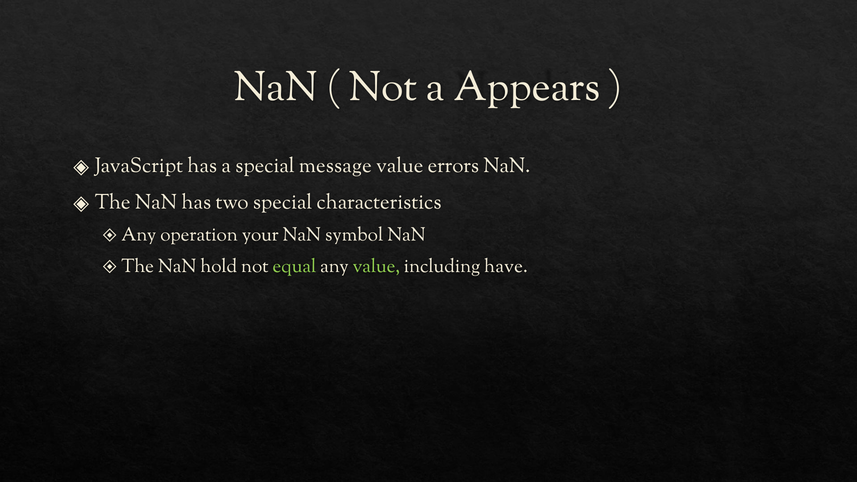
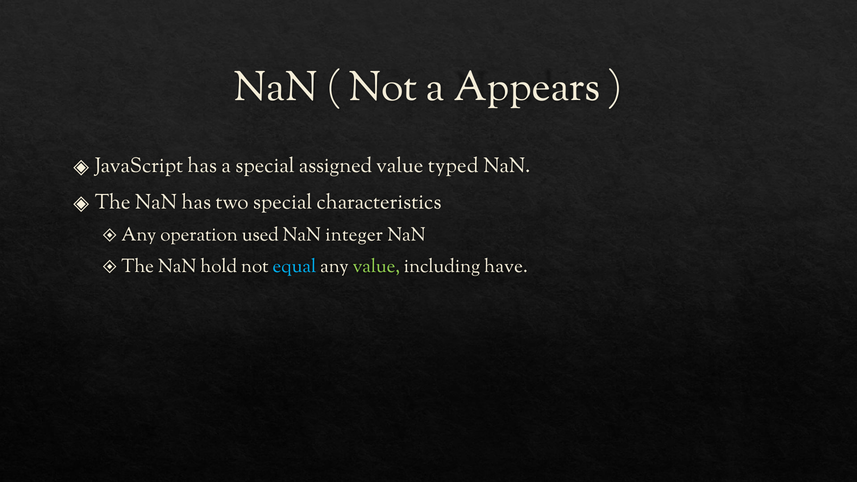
message: message -> assigned (336, 165)
errors: errors -> typed (453, 165)
your: your -> used (260, 235)
symbol: symbol -> integer (354, 235)
equal colour: light green -> light blue (294, 266)
